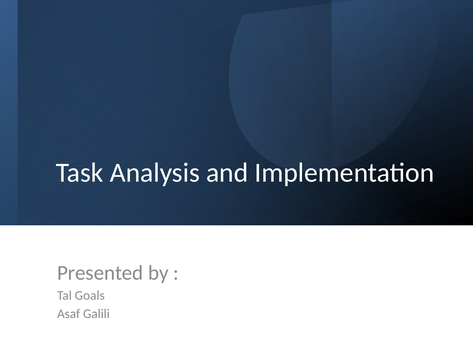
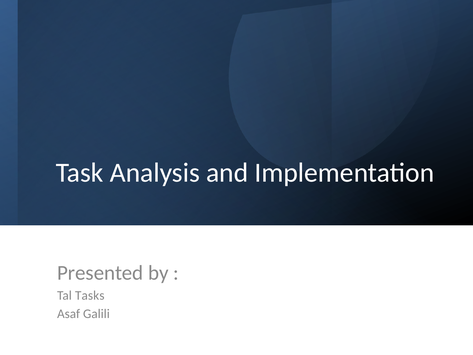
Goals: Goals -> Tasks (90, 295)
